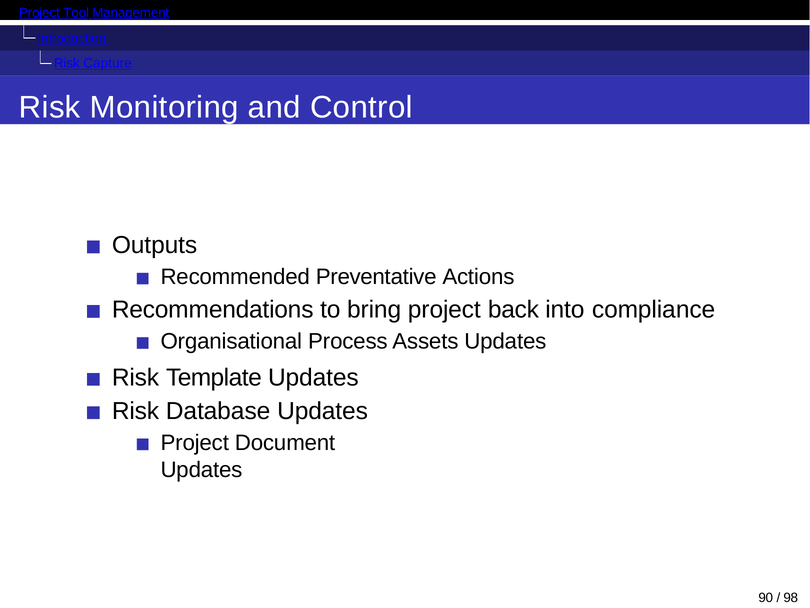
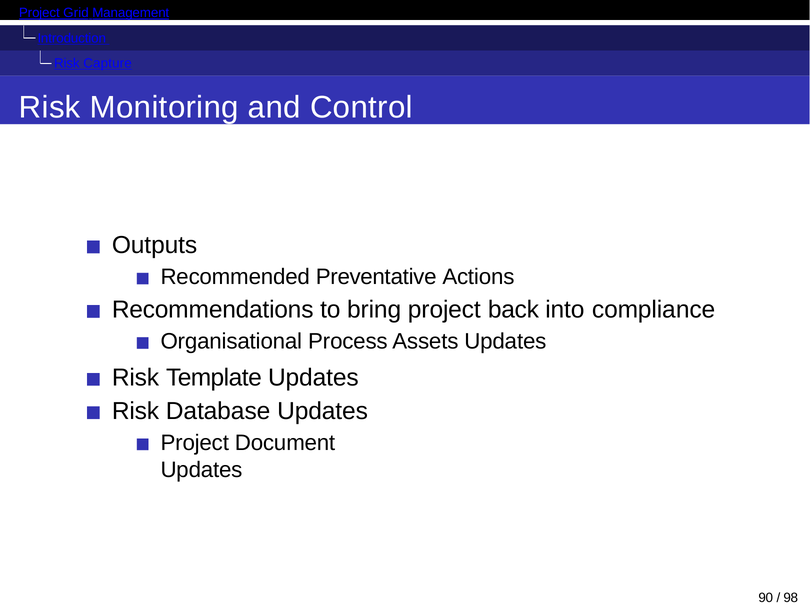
Tool: Tool -> Grid (76, 13)
